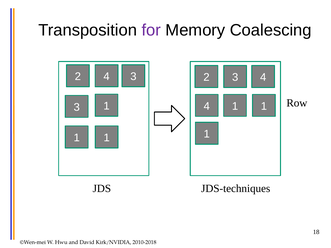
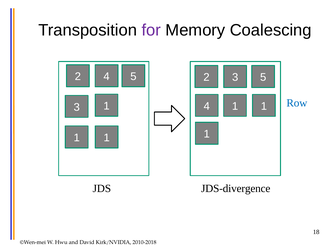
3: 3 -> 5 (133, 77)
4: 4 -> 5 (263, 77)
Row colour: black -> blue (297, 103)
JDS-techniques: JDS-techniques -> JDS-divergence (236, 189)
